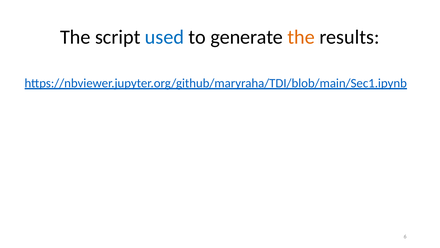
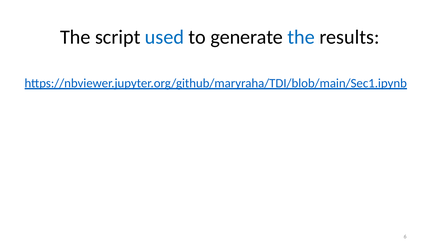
the colour: orange -> blue (301, 37)
